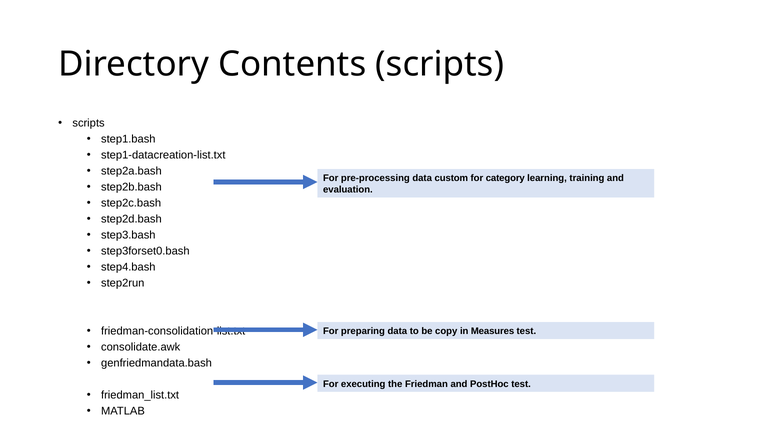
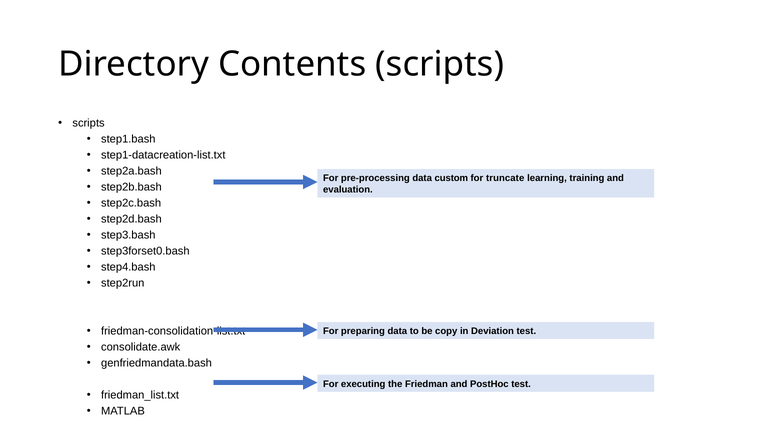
category: category -> truncate (505, 178)
Measures: Measures -> Deviation (492, 331)
